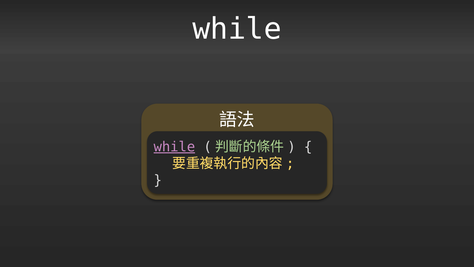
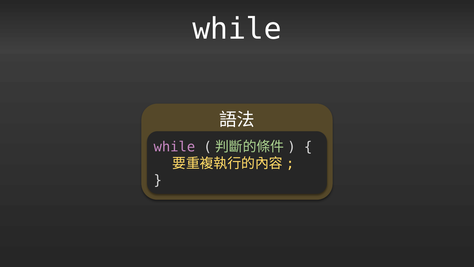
while underline: present -> none (174, 147)
